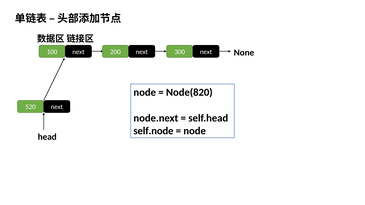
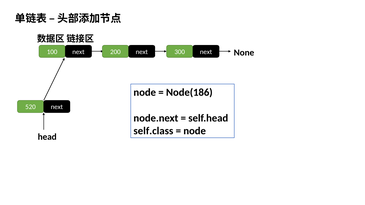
Node(820: Node(820 -> Node(186 (189, 93)
self.node: self.node -> self.class (153, 131)
